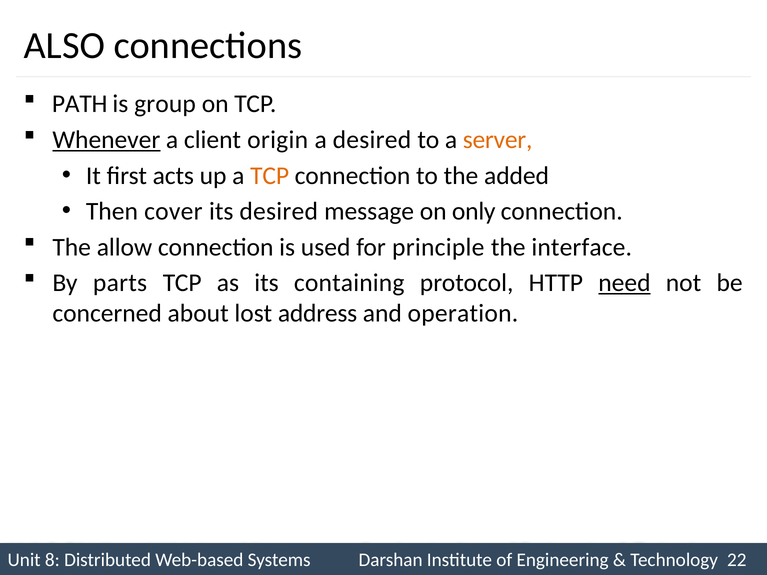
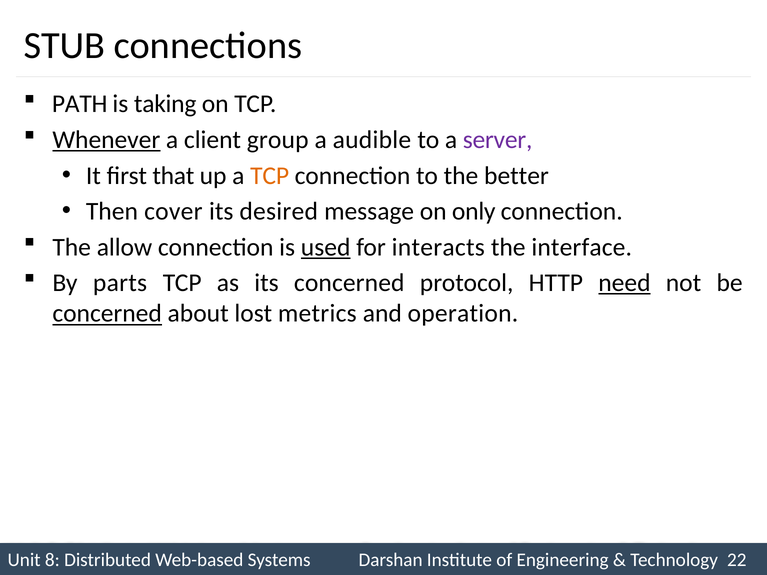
ALSO: ALSO -> STUB (64, 45)
group: group -> taking (165, 104)
origin: origin -> group (278, 140)
a desired: desired -> audible (372, 140)
server colour: orange -> purple (498, 140)
acts: acts -> that (173, 176)
added: added -> better (516, 176)
used underline: none -> present (326, 247)
principle: principle -> interacts (438, 247)
its containing: containing -> concerned (349, 283)
concerned underline: none -> present (107, 314)
address: address -> metrics (317, 314)
